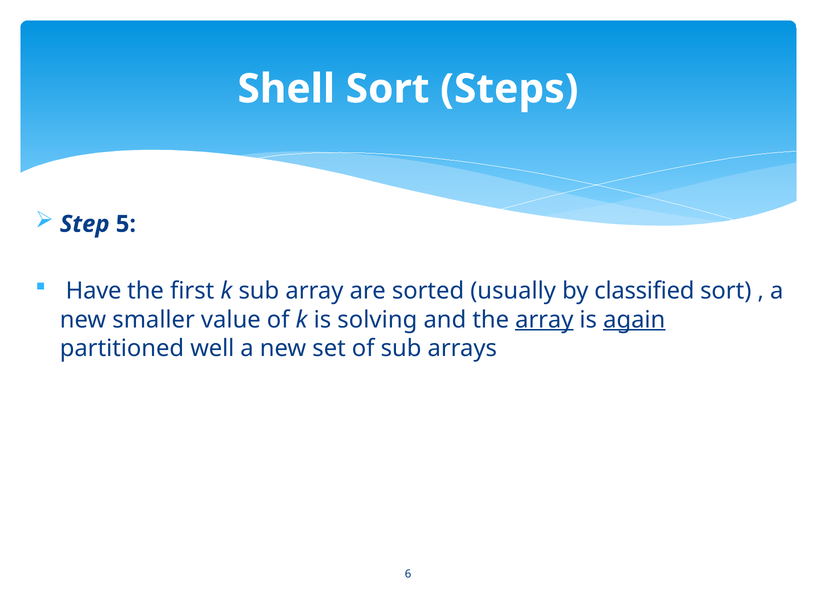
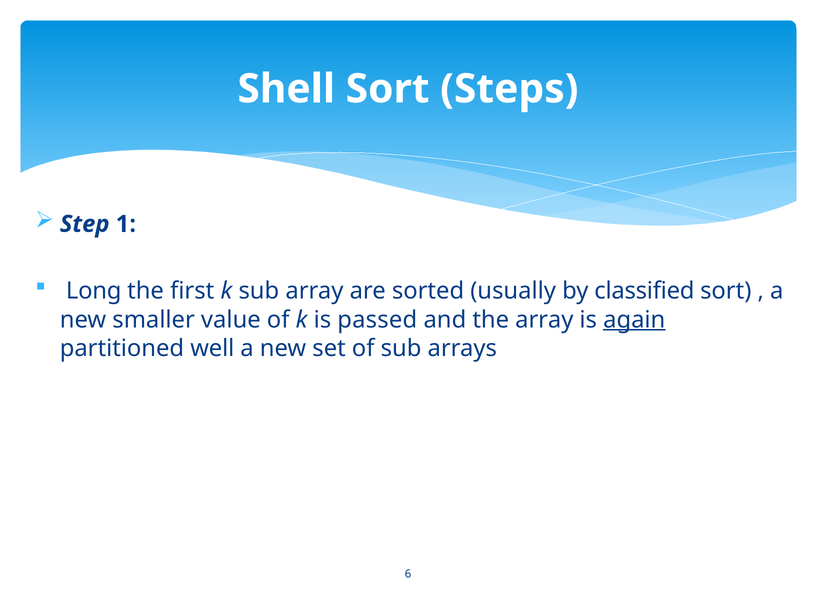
5: 5 -> 1 (126, 224)
Have: Have -> Long (94, 291)
solving: solving -> passed (377, 320)
array underline: present -> none (544, 320)
